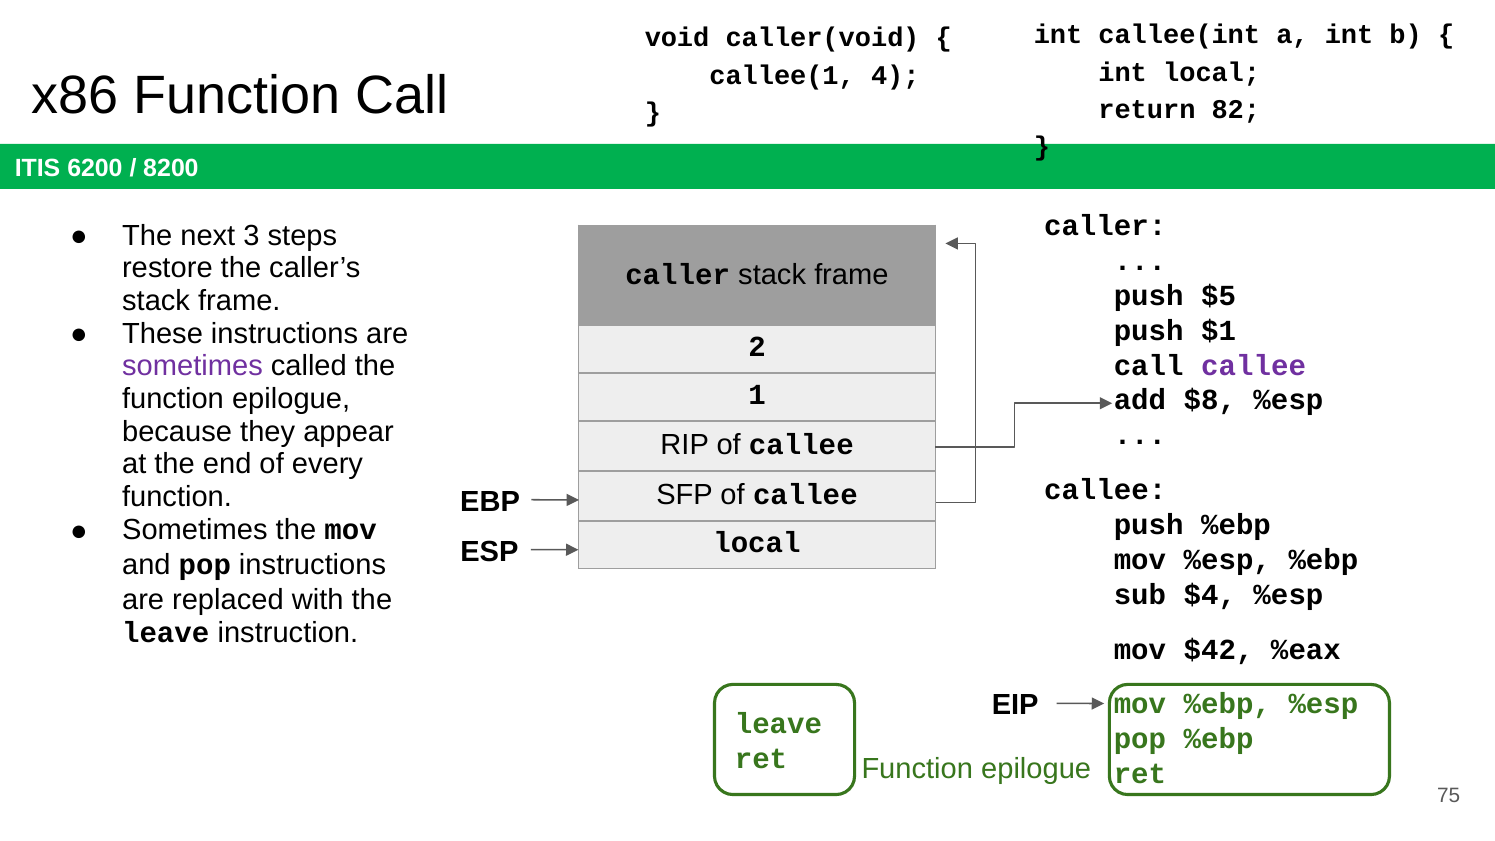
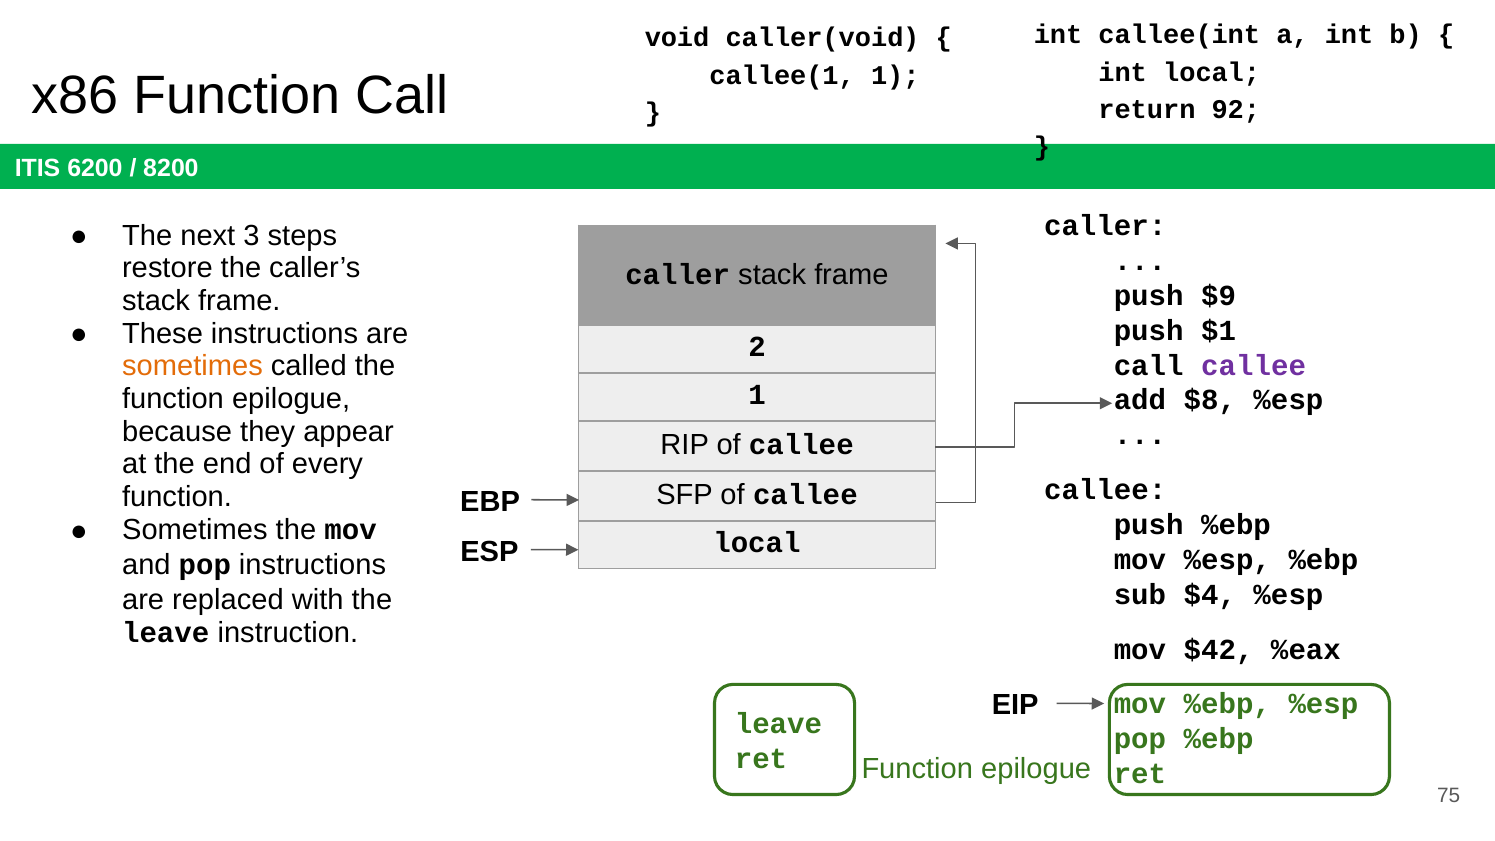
callee(1 4: 4 -> 1 (895, 75)
82: 82 -> 92 (1236, 109)
$5: $5 -> $9 (1219, 296)
sometimes colour: purple -> orange (192, 366)
